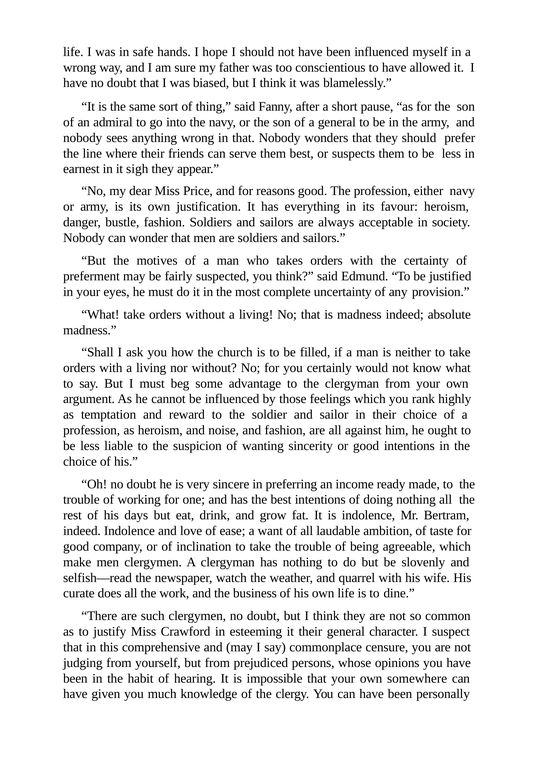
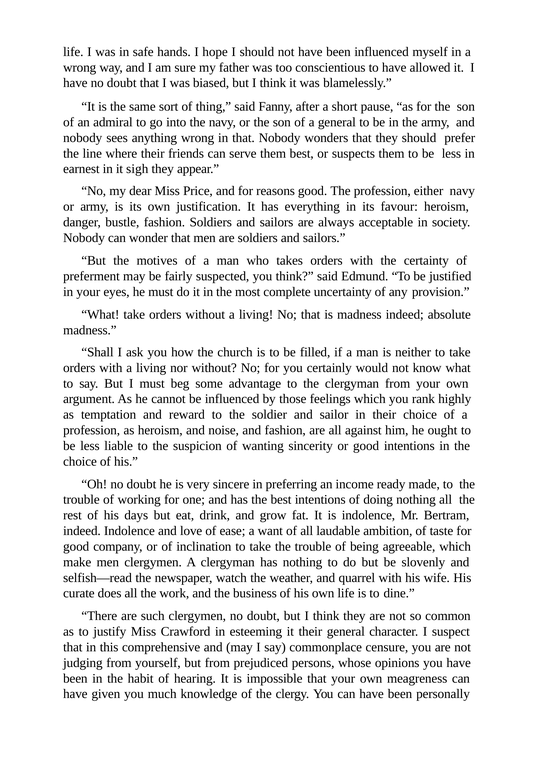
somewhere: somewhere -> meagreness (417, 678)
